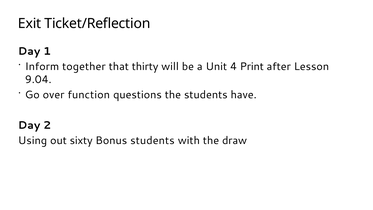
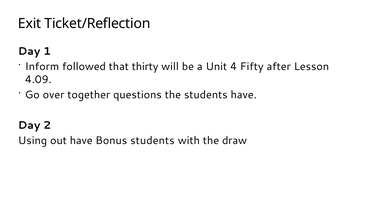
together: together -> followed (84, 66)
Print: Print -> Fifty (252, 66)
9.04: 9.04 -> 4.09 (38, 79)
function: function -> together (89, 95)
out sixty: sixty -> have (81, 140)
